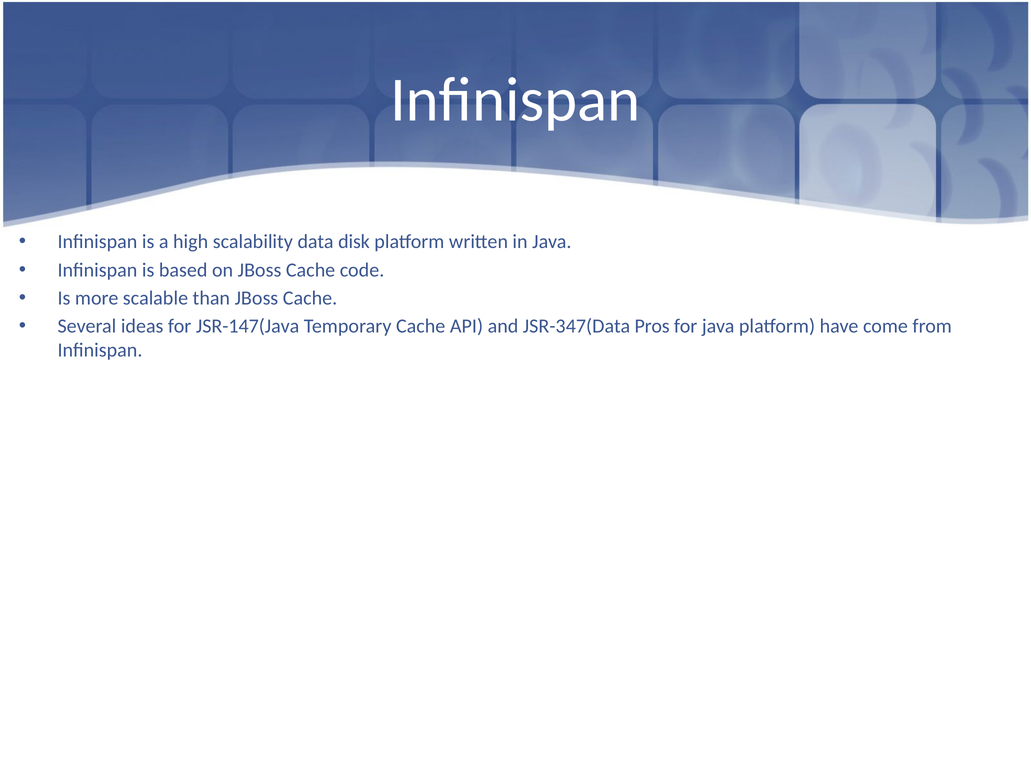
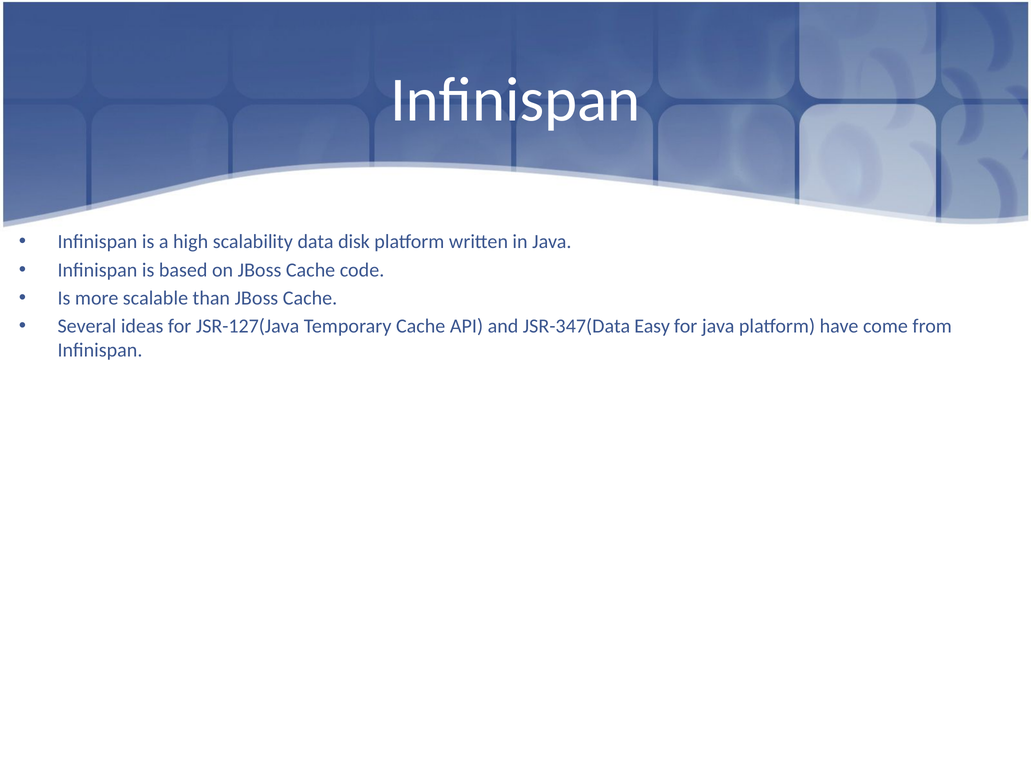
JSR-147(Java: JSR-147(Java -> JSR-127(Java (248, 326)
Pros: Pros -> Easy (652, 326)
